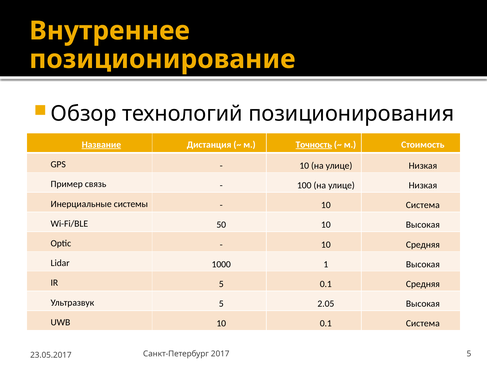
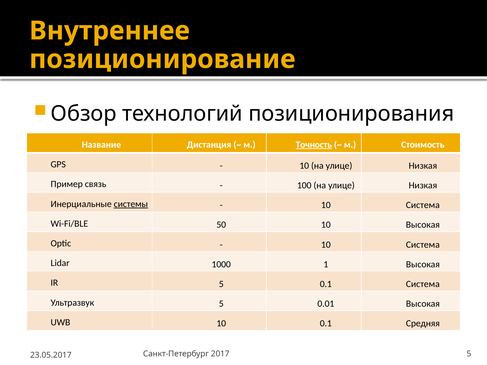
Название underline: present -> none (101, 145)
системы underline: none -> present (131, 204)
Средняя: Средняя -> Система (423, 245)
0.1 Средняя: Средняя -> Система (423, 284)
2.05: 2.05 -> 0.01 (326, 304)
0.1 Система: Система -> Средняя (423, 324)
